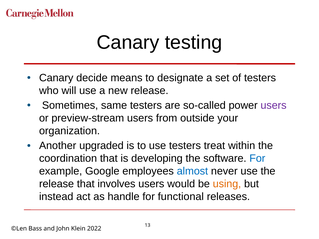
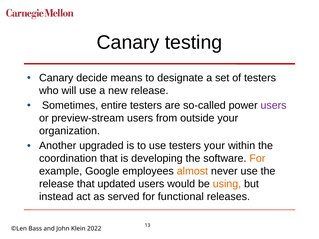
same: same -> entire (114, 105)
testers treat: treat -> your (214, 146)
For colour: blue -> orange (257, 159)
almost colour: blue -> orange (192, 171)
involves: involves -> updated (117, 184)
handle: handle -> served (124, 197)
